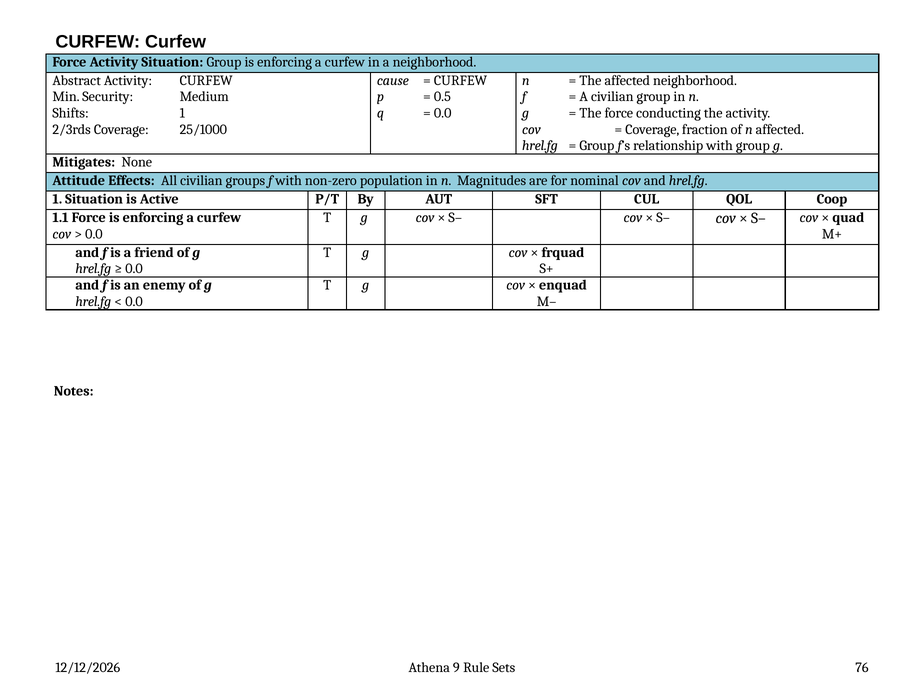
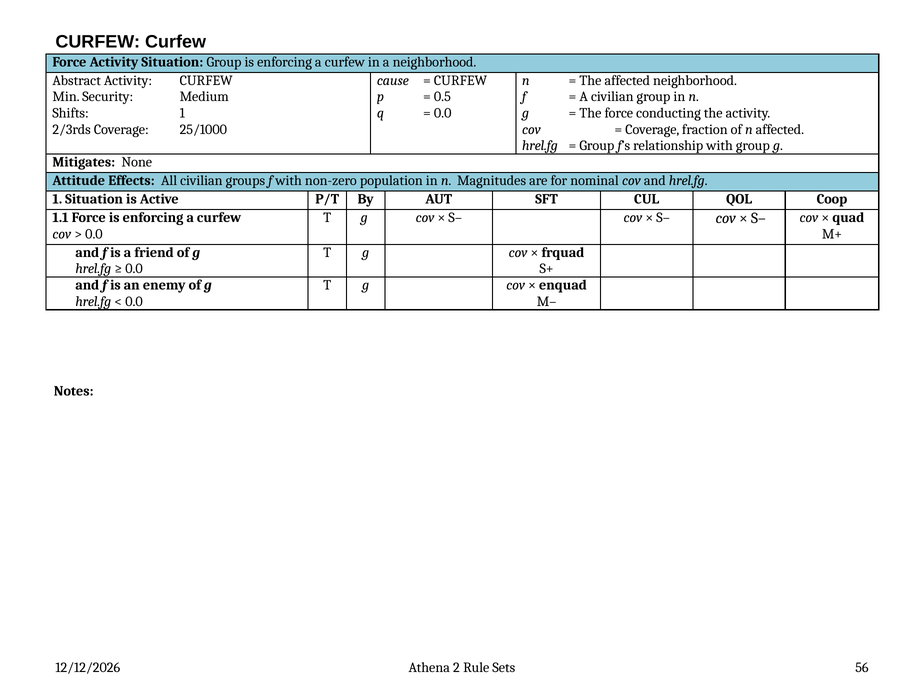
9: 9 -> 2 (456, 668)
76: 76 -> 56 (862, 668)
